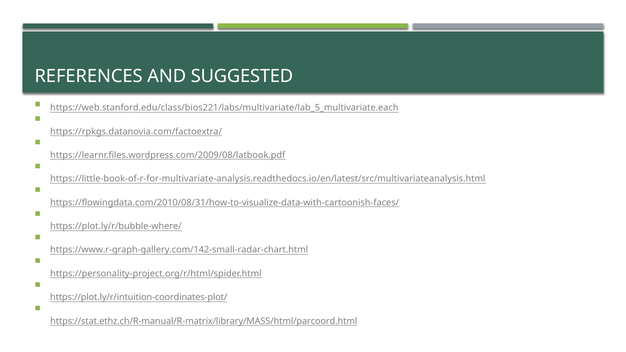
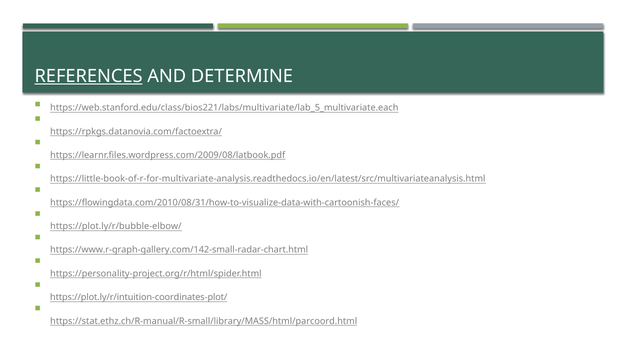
REFERENCES underline: none -> present (89, 76)
SUGGESTED: SUGGESTED -> DETERMINE (242, 76)
https://plot.ly/r/bubble-where/: https://plot.ly/r/bubble-where/ -> https://plot.ly/r/bubble-elbow/ (116, 226)
https://stat.ethz.ch/R-manual/R-matrix/library/MASS/html/parcoord.html: https://stat.ethz.ch/R-manual/R-matrix/library/MASS/html/parcoord.html -> https://stat.ethz.ch/R-manual/R-small/library/MASS/html/parcoord.html (204, 321)
